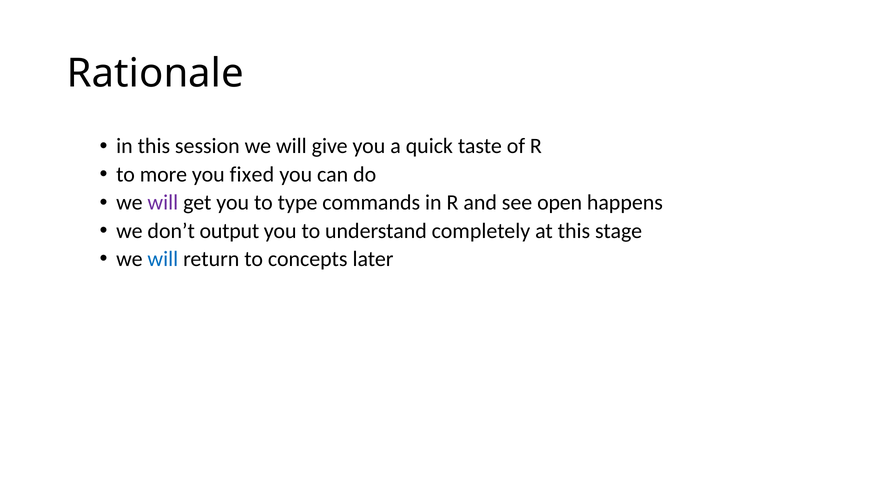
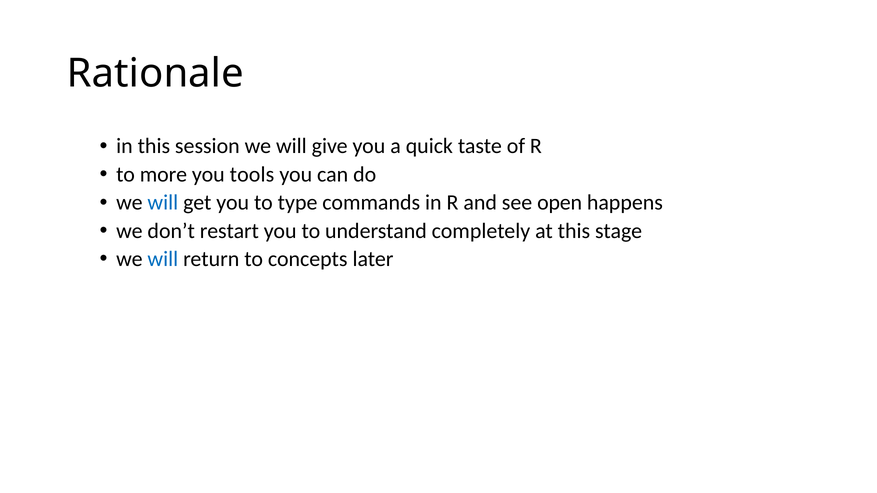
fixed: fixed -> tools (252, 175)
will colour: purple -> blue (163, 203)
output: output -> restart (229, 231)
